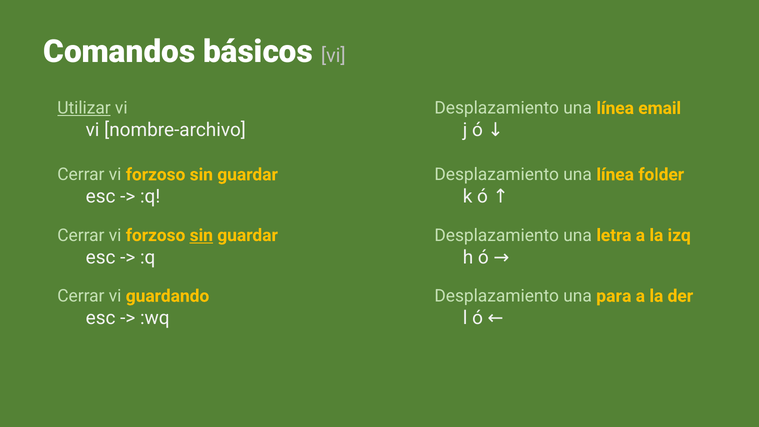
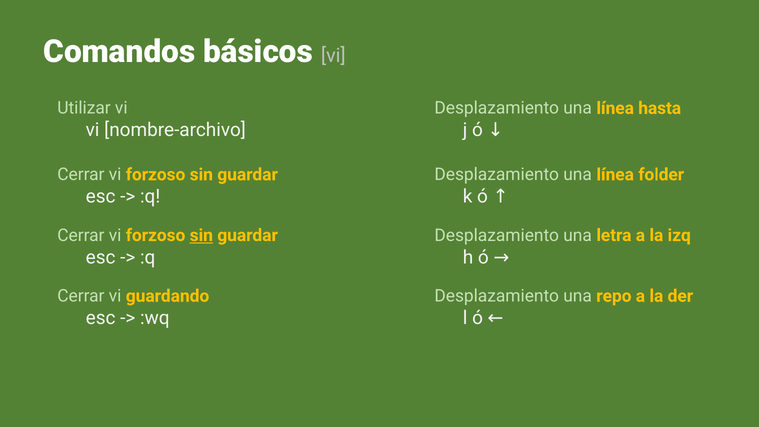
Utilizar underline: present -> none (84, 108)
email: email -> hasta (660, 108)
para: para -> repo (614, 296)
